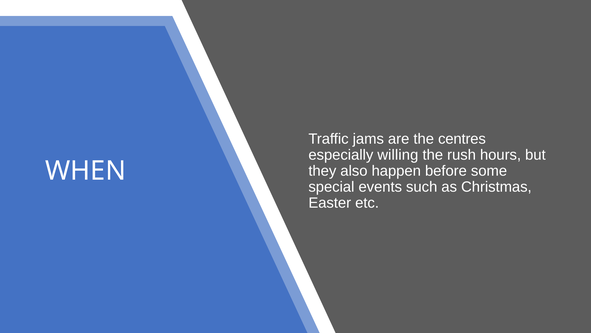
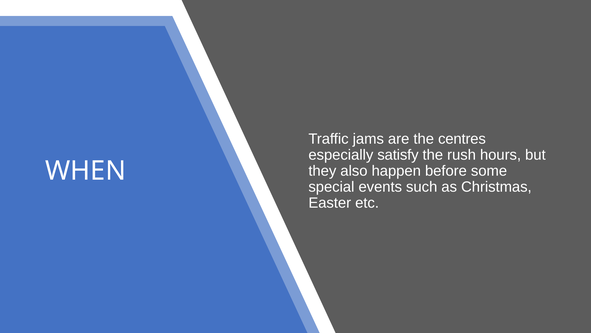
willing: willing -> satisfy (398, 155)
